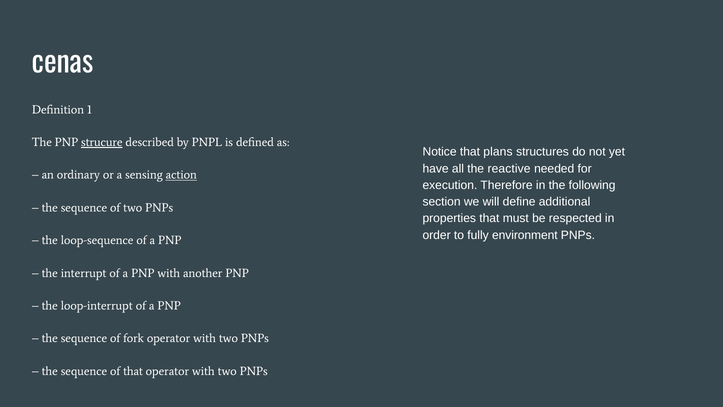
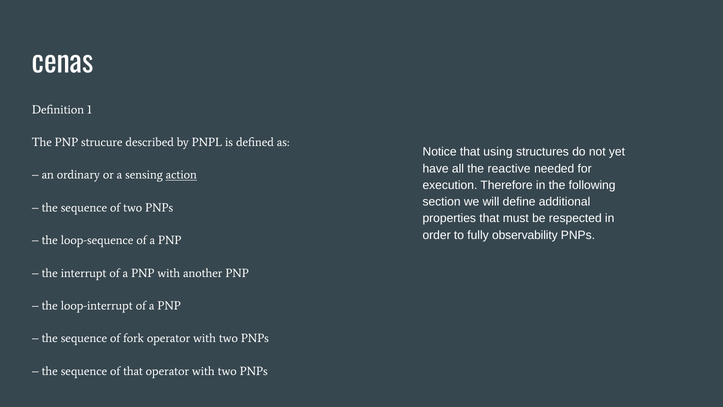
strucure underline: present -> none (102, 142)
plans: plans -> using (498, 152)
environment: environment -> observability (525, 235)
